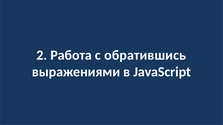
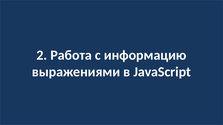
обратившись: обратившись -> информацию (145, 55)
